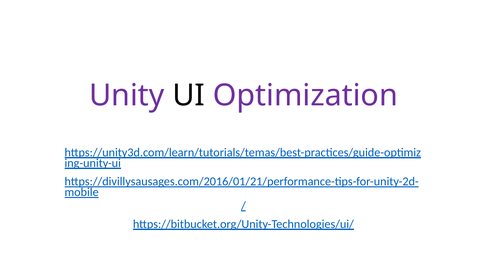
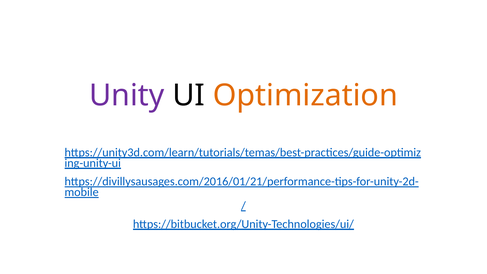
Optimization colour: purple -> orange (305, 96)
